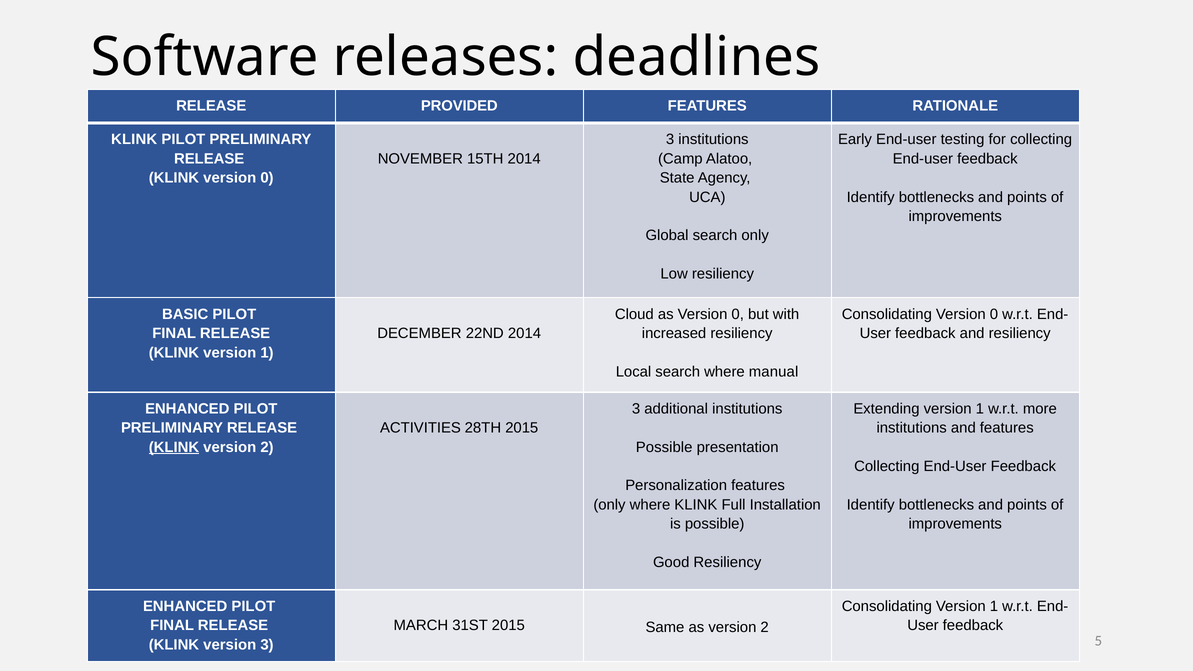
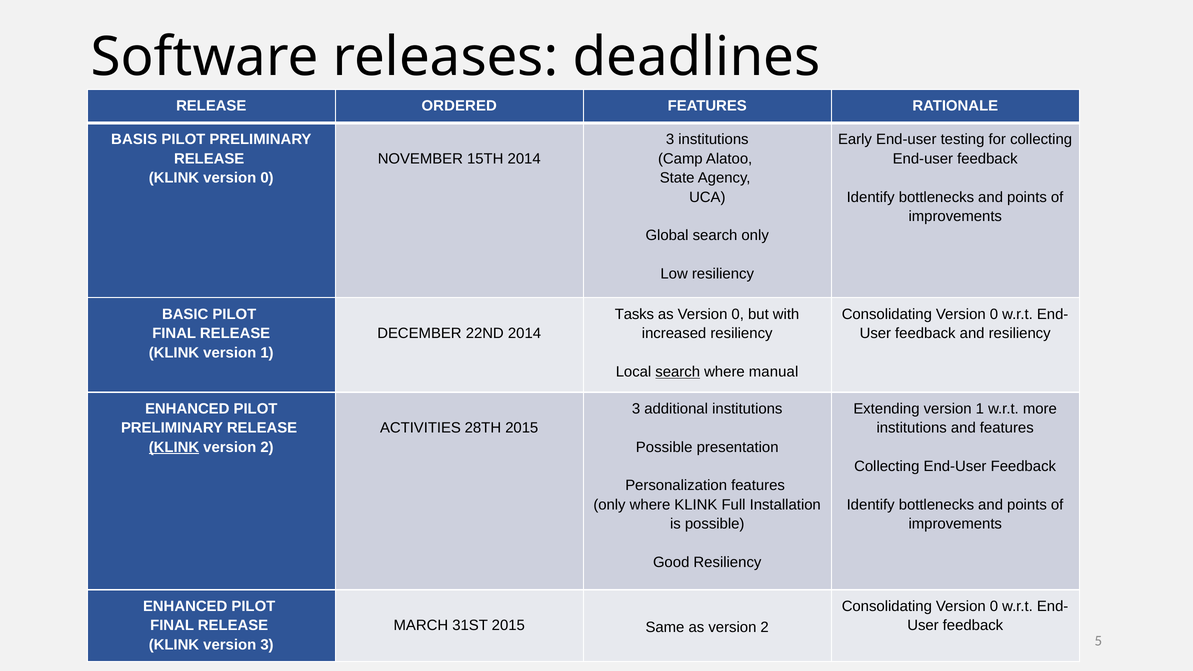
PROVIDED: PROVIDED -> ORDERED (459, 106)
KLINK: KLINK -> BASIS (134, 140)
Cloud: Cloud -> Tasks (634, 314)
search underline: none -> present (678, 372)
1: 1 -> 0 (994, 606)
